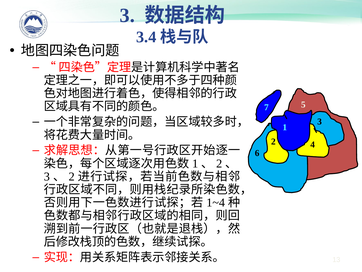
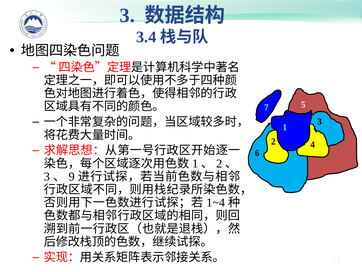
2: 2 -> 9 (72, 176)
